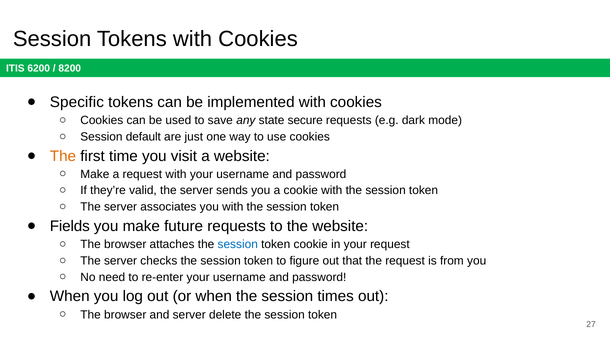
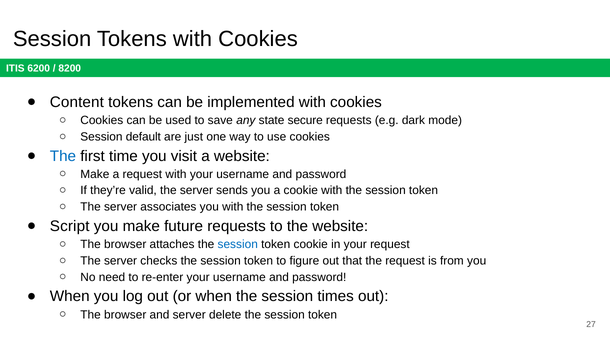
Specific: Specific -> Content (77, 102)
The colour: orange -> blue (63, 156)
Fields: Fields -> Script (70, 226)
